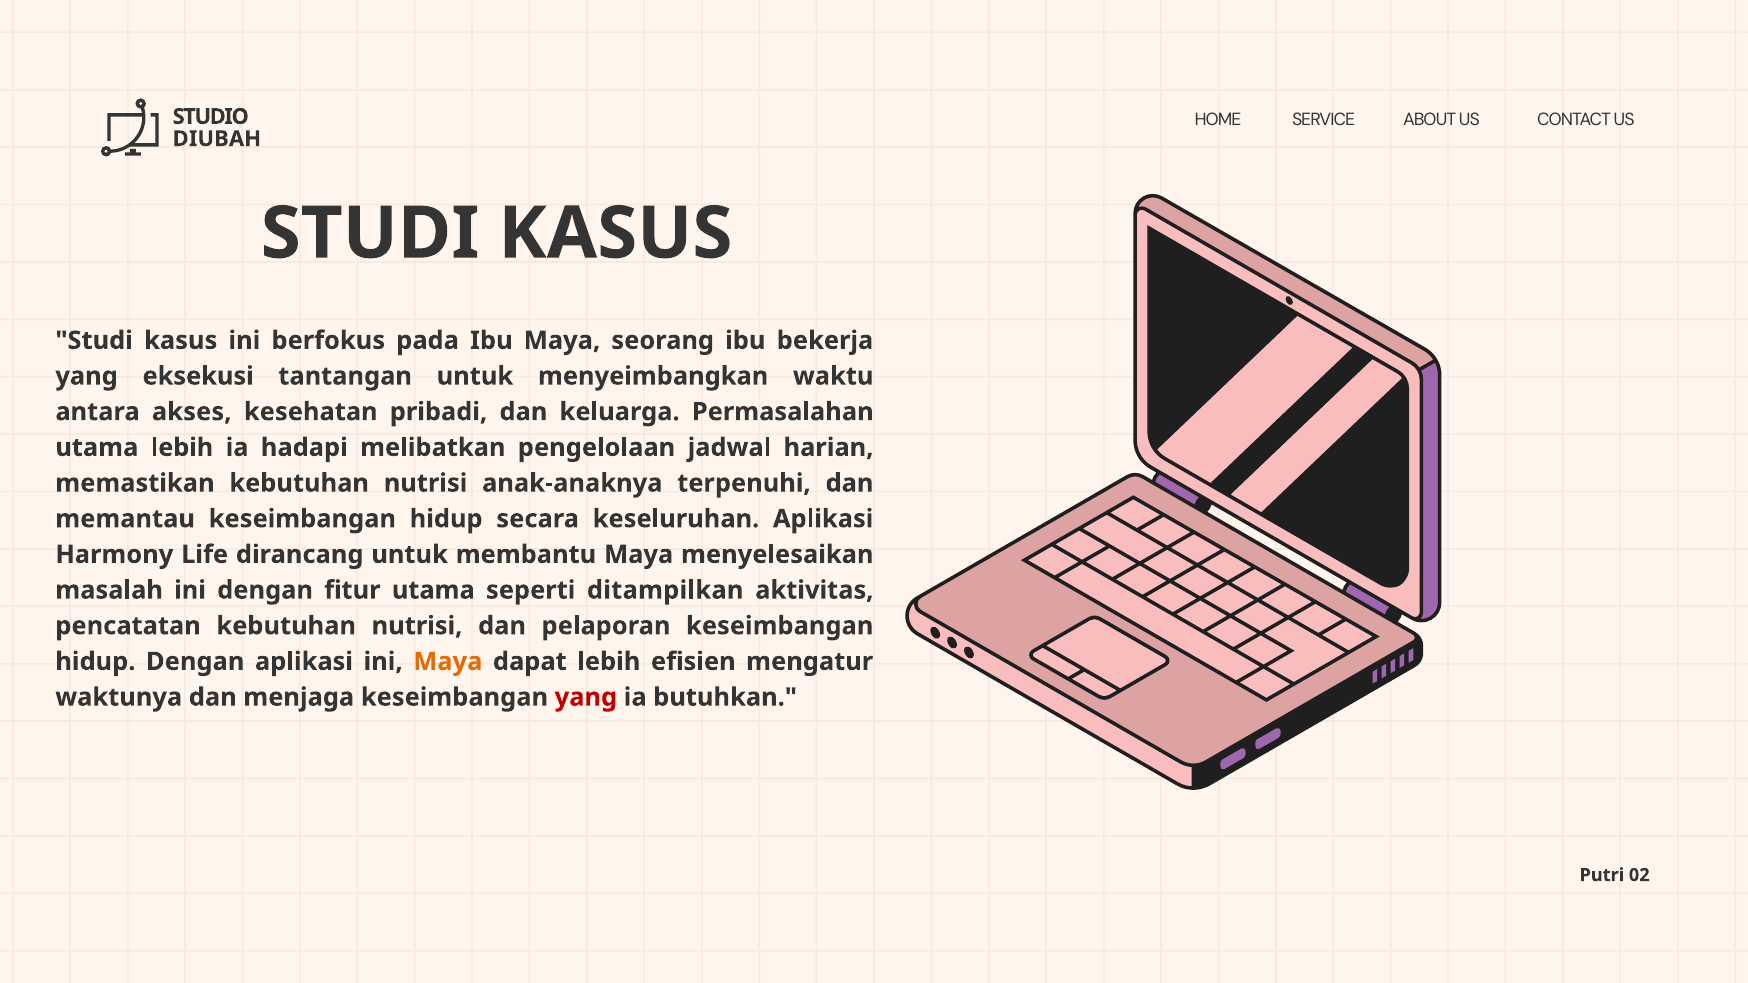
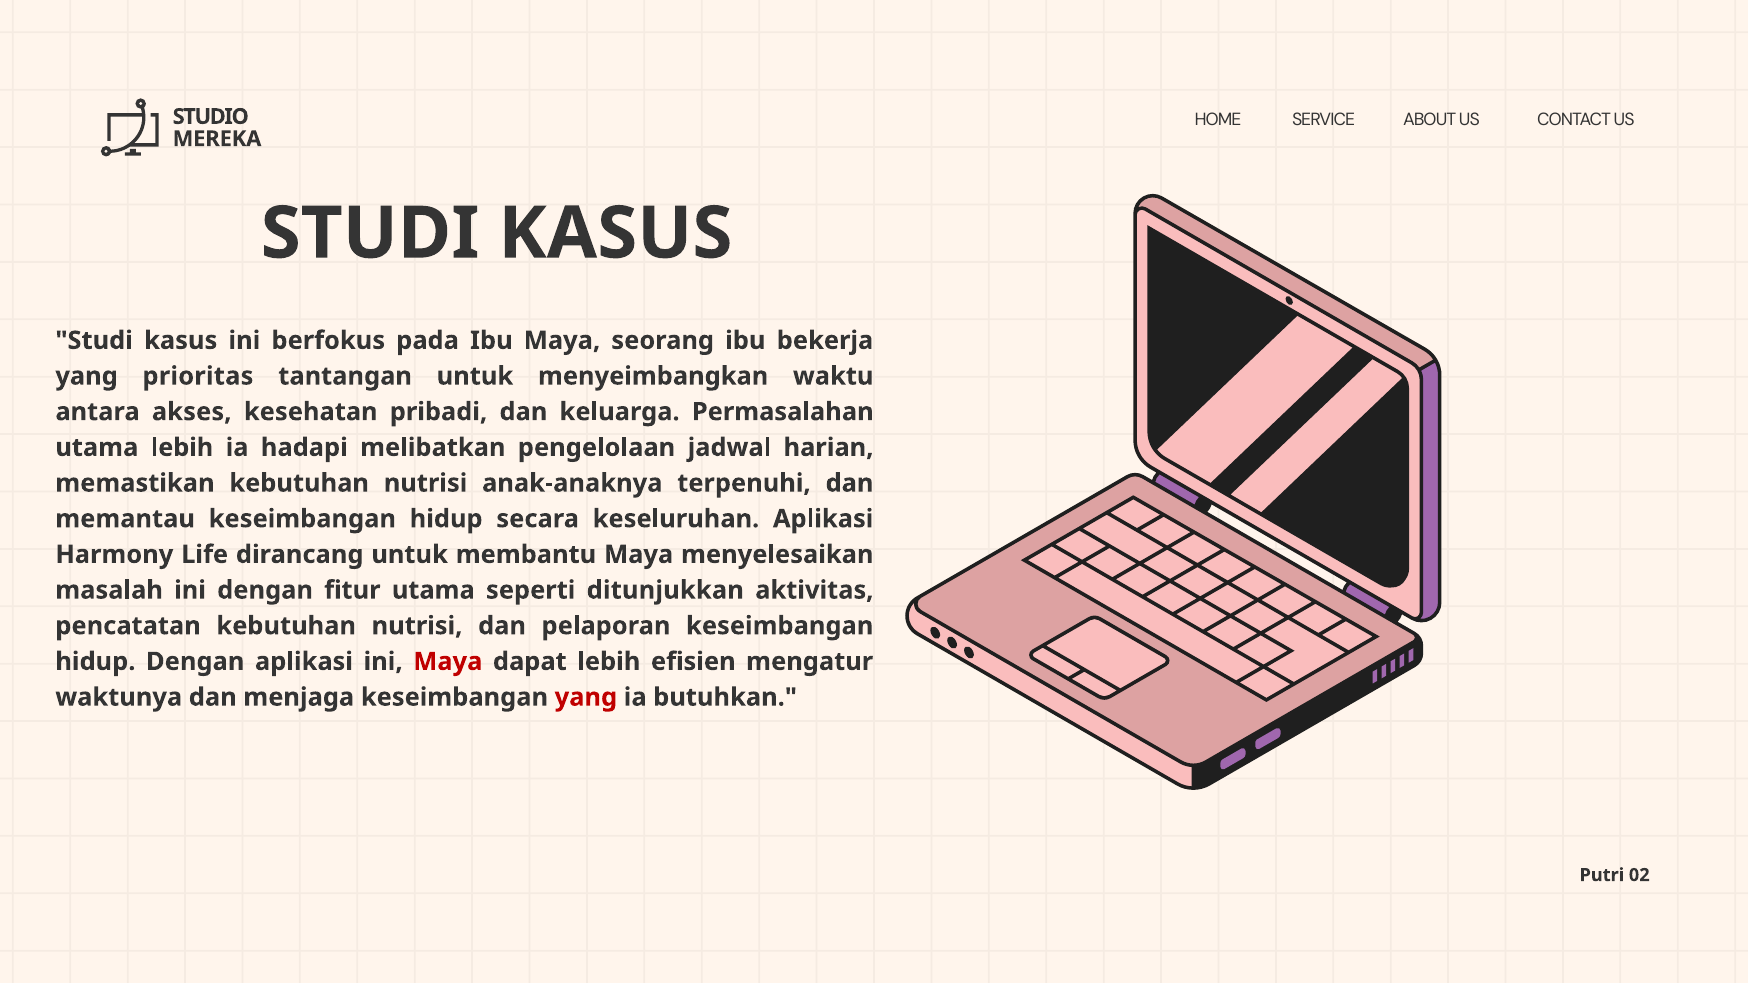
DIUBAH: DIUBAH -> MEREKA (217, 139)
eksekusi: eksekusi -> prioritas (198, 376)
ditampilkan: ditampilkan -> ditunjukkan (665, 590)
Maya colour: orange -> red (448, 662)
